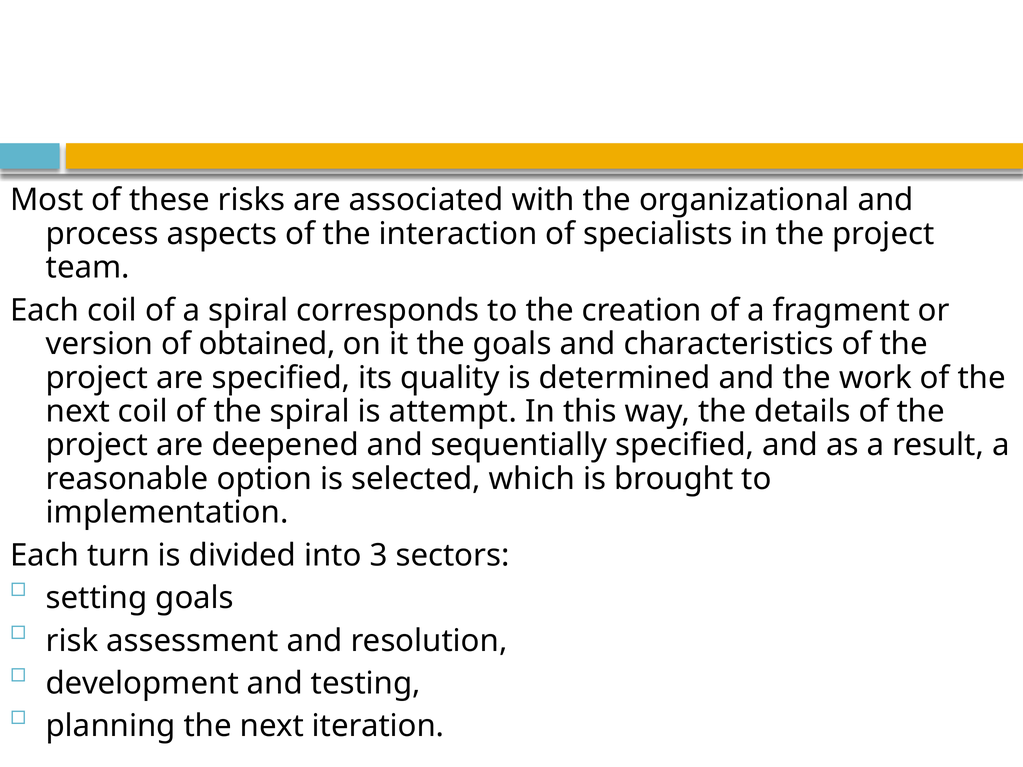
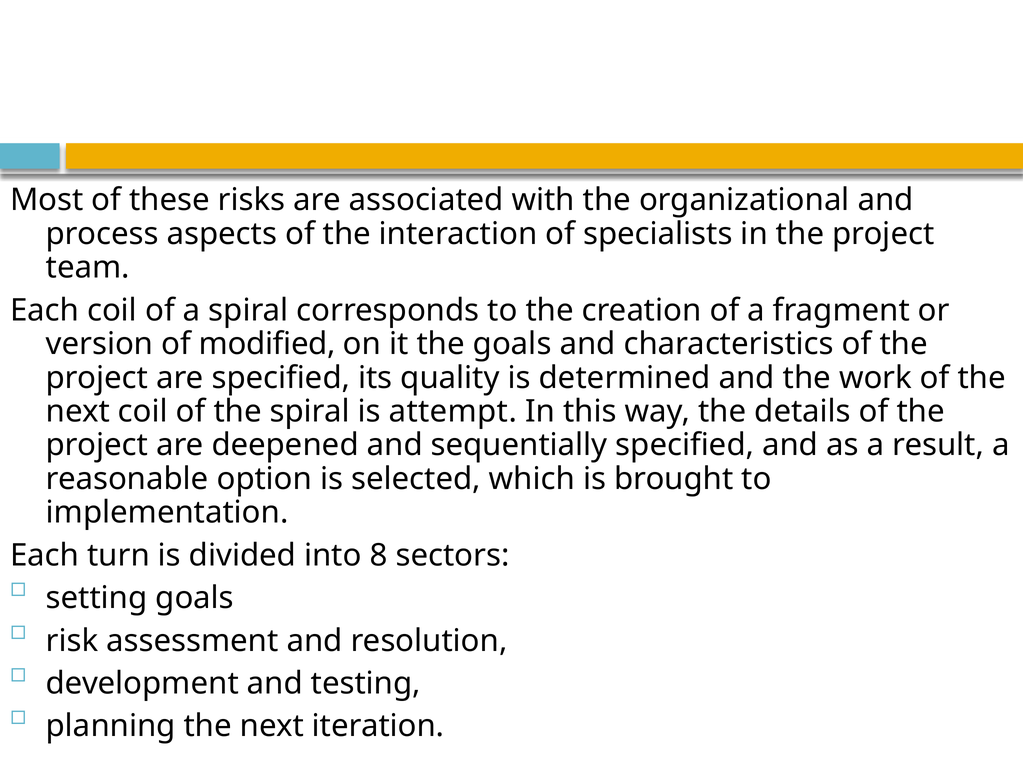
obtained: obtained -> modified (267, 344)
3: 3 -> 8 (379, 556)
